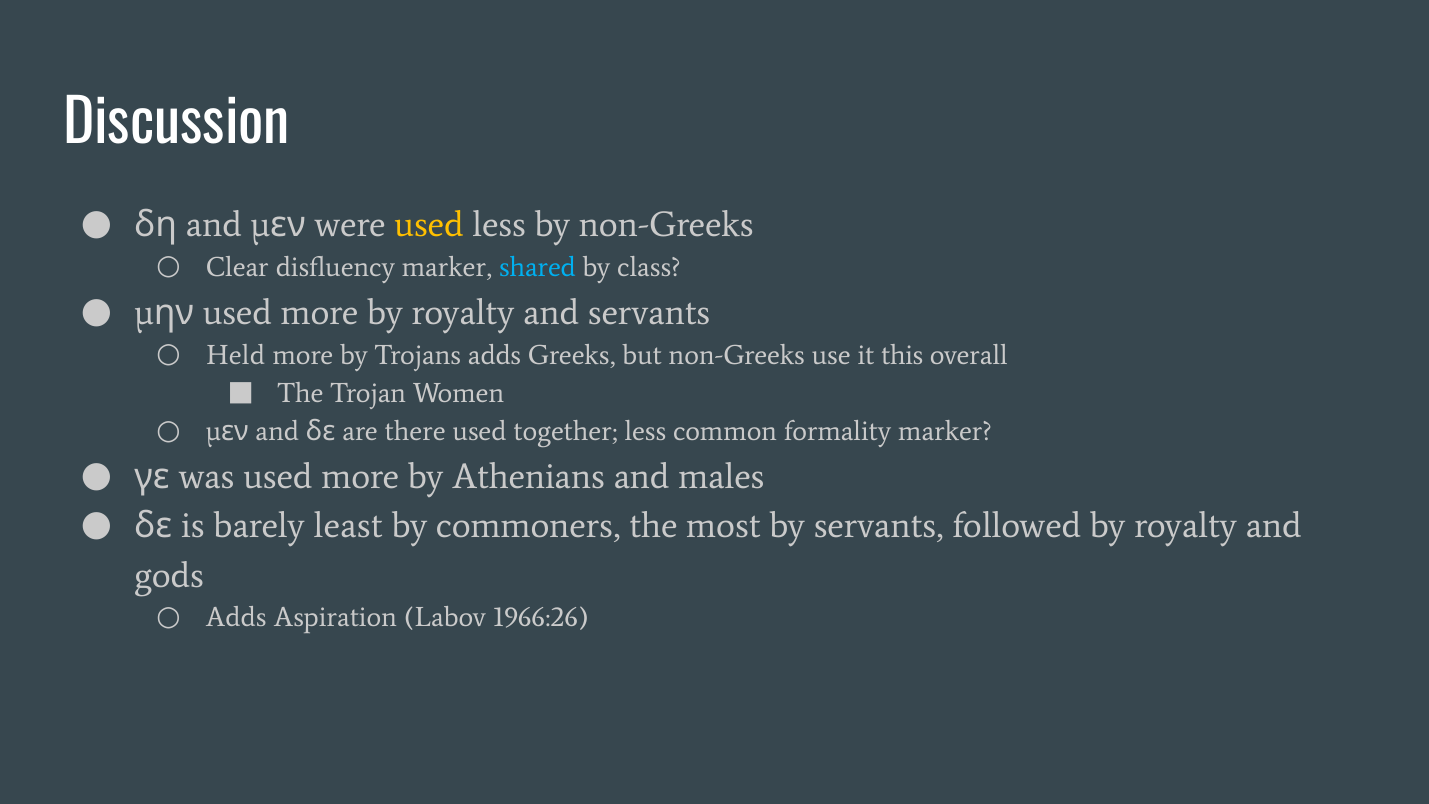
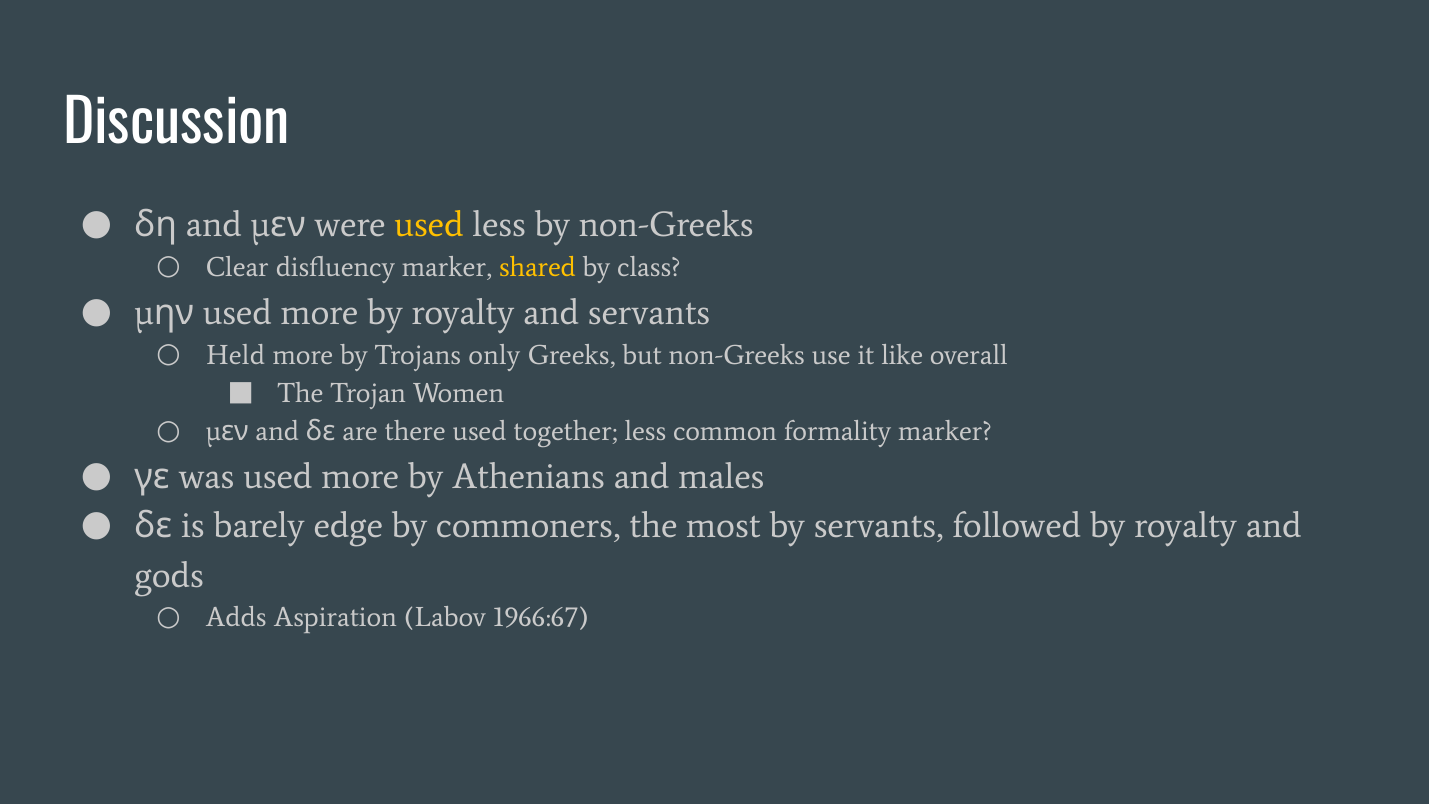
shared colour: light blue -> yellow (537, 267)
Trojans adds: adds -> only (494, 355)
this: this -> like (902, 355)
least: least -> edge (348, 526)
1966:26: 1966:26 -> 1966:67 (541, 618)
